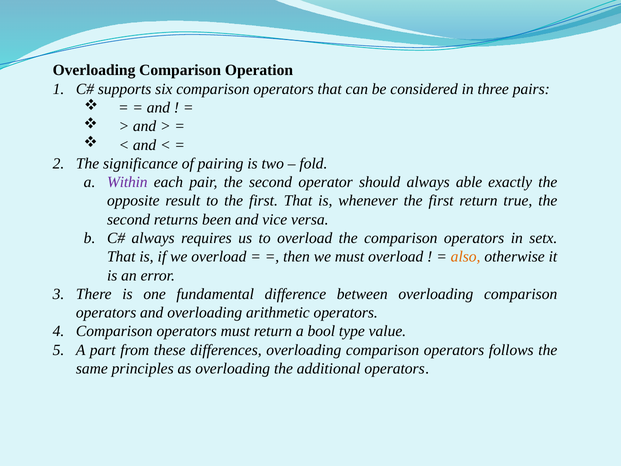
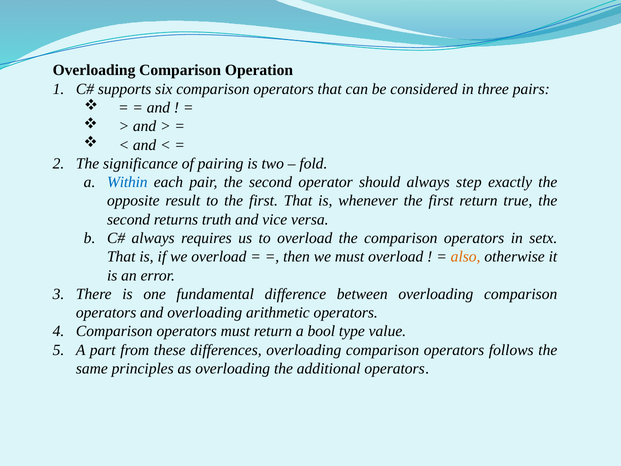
Within colour: purple -> blue (127, 182)
able: able -> step (469, 182)
been: been -> truth (217, 219)
